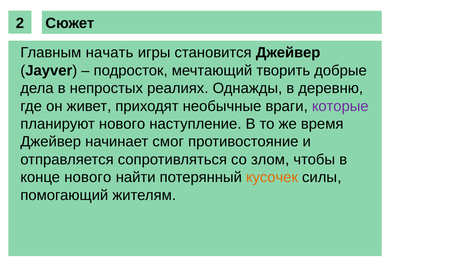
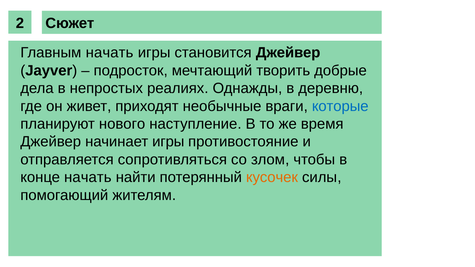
которые colour: purple -> blue (340, 106)
начинает смог: смог -> игры (168, 142)
конце нового: нового -> начать (88, 177)
